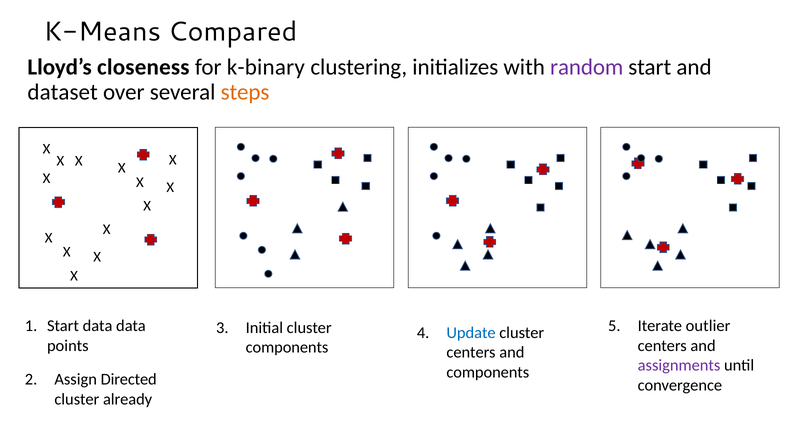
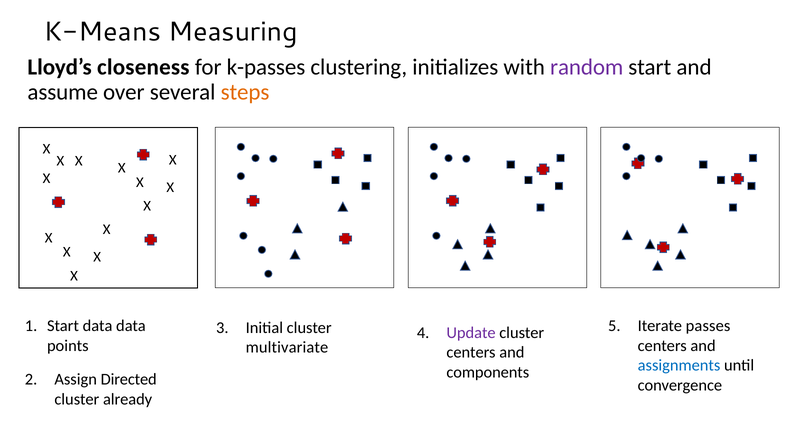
Compared: Compared -> Measuring (233, 32)
k-binary: k-binary -> k-passes (266, 67)
dataset: dataset -> assume (63, 92)
outlier: outlier -> passes (708, 326)
Update colour: blue -> purple (471, 332)
components: components -> multivariate (287, 347)
assignments colour: purple -> blue (679, 365)
